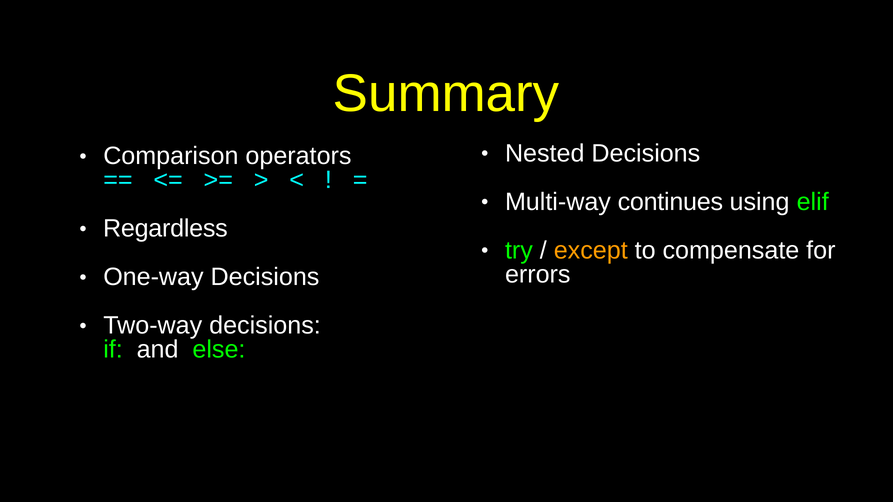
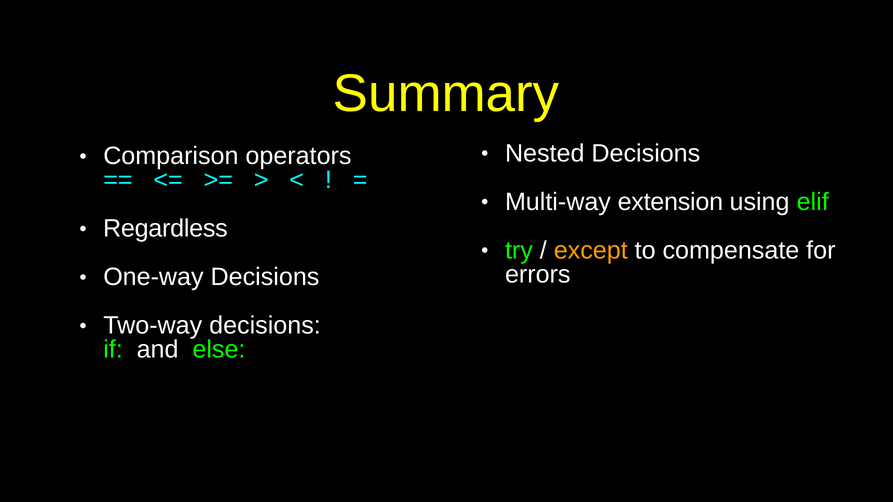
continues: continues -> extension (670, 202)
